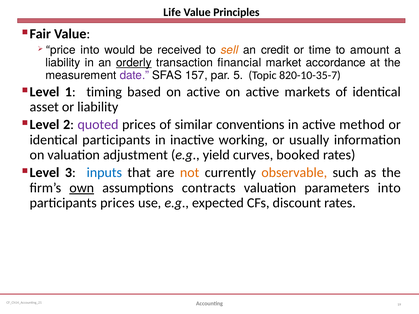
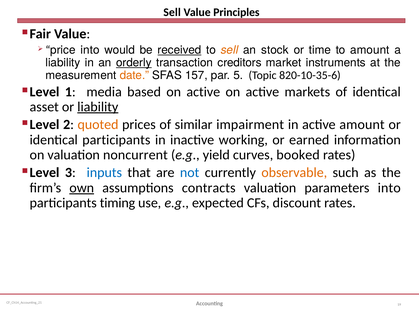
Life: Life -> Sell (172, 12)
received underline: none -> present (180, 50)
credit: credit -> stock (275, 50)
financial: financial -> creditors (240, 63)
accordance: accordance -> instruments (336, 63)
date colour: purple -> orange (134, 75)
820-10-35-7: 820-10-35-7 -> 820-10-35-6 (310, 75)
timing: timing -> media (104, 92)
liability underline: none -> present (98, 107)
quoted colour: purple -> orange (98, 125)
conventions: conventions -> impairment (250, 125)
active method: method -> amount (362, 125)
usually: usually -> earned (309, 140)
adjustment: adjustment -> noncurrent (135, 155)
not colour: orange -> blue (190, 173)
participants prices: prices -> timing (118, 203)
